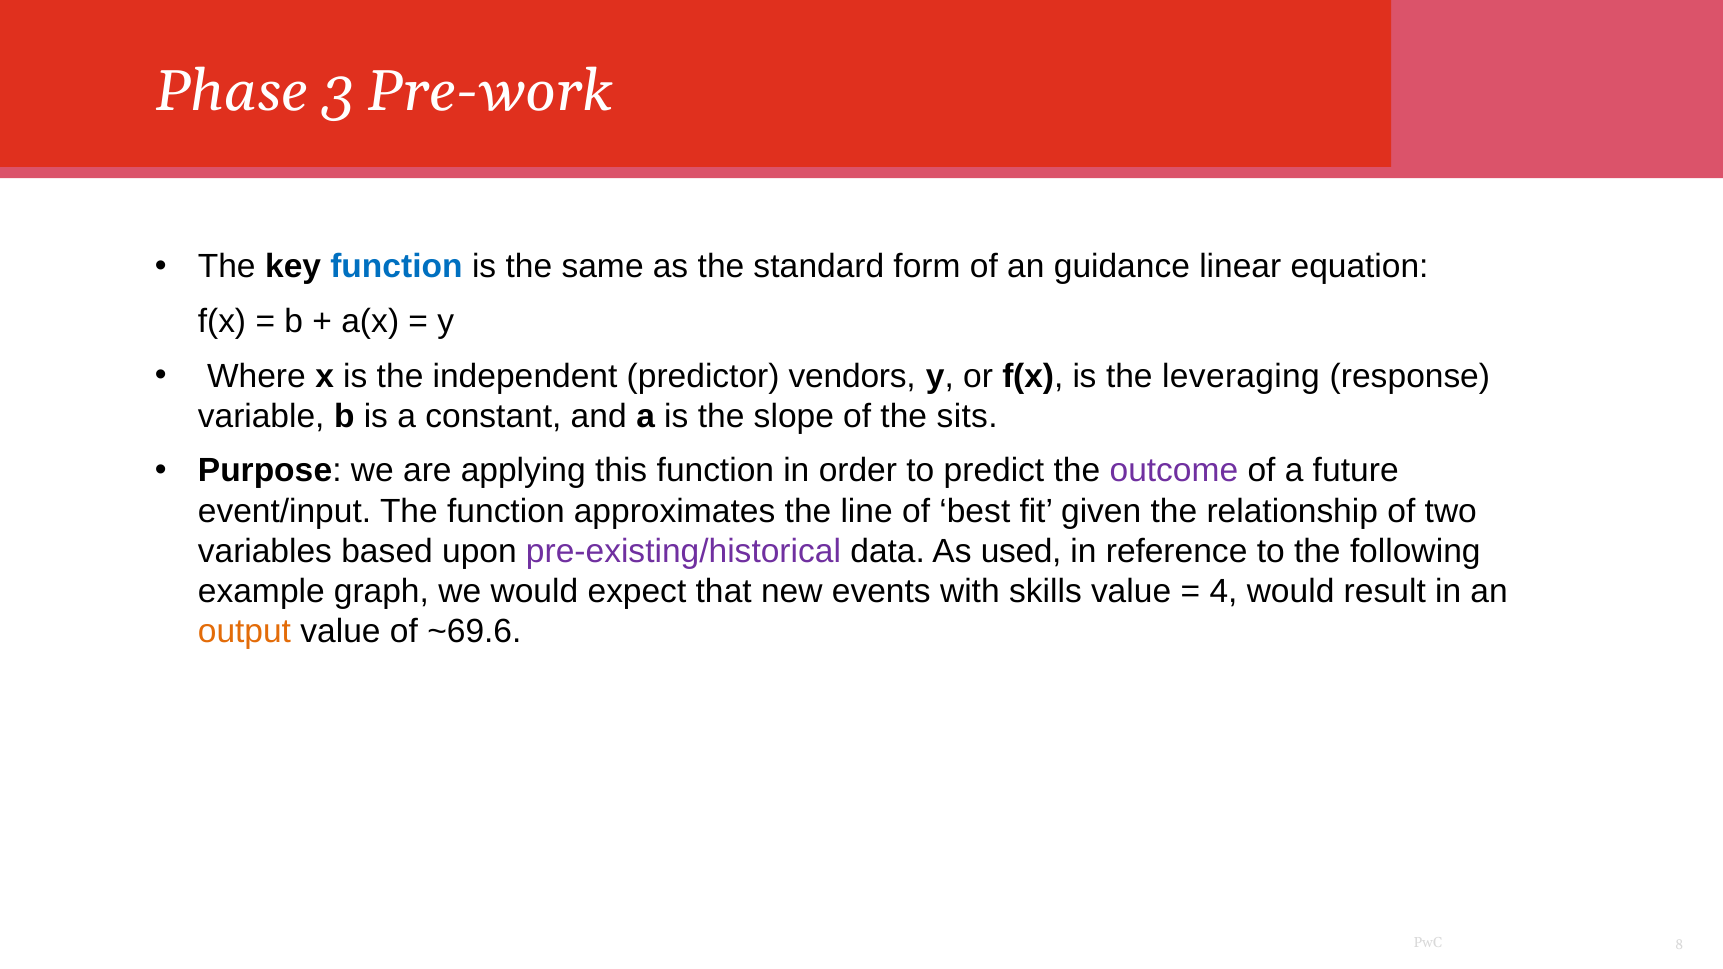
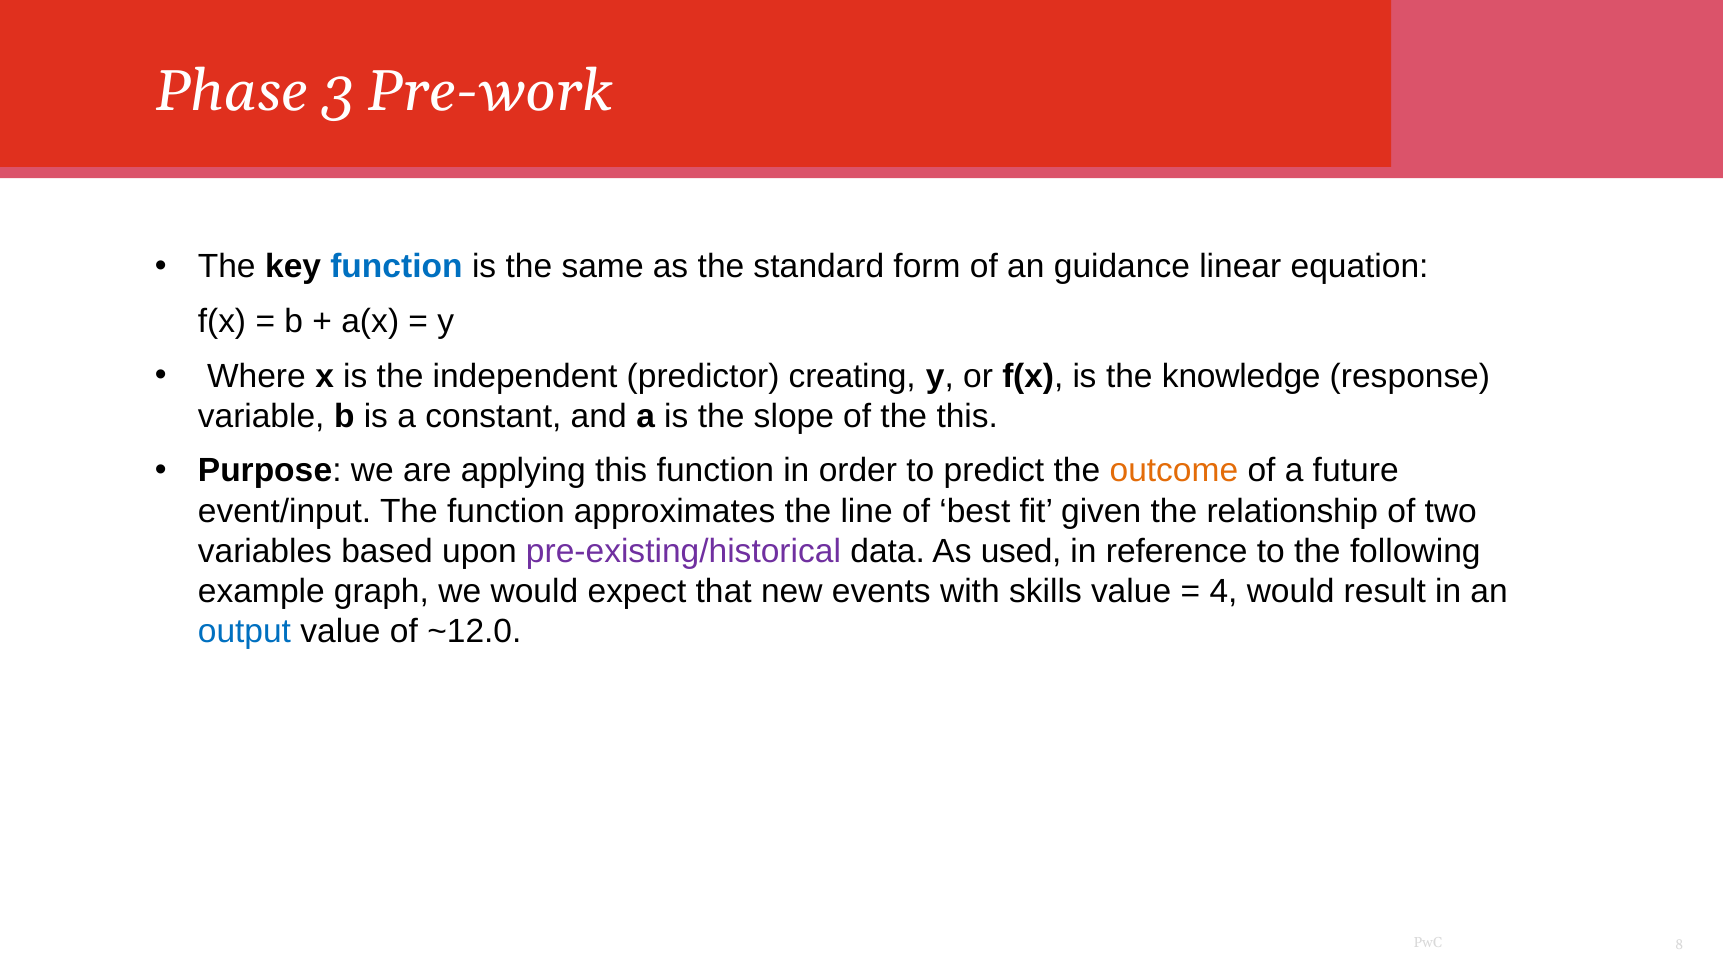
vendors: vendors -> creating (852, 376)
leveraging: leveraging -> knowledge (1241, 376)
the sits: sits -> this (967, 416)
outcome colour: purple -> orange (1174, 471)
output colour: orange -> blue (244, 632)
~69.6: ~69.6 -> ~12.0 (474, 632)
